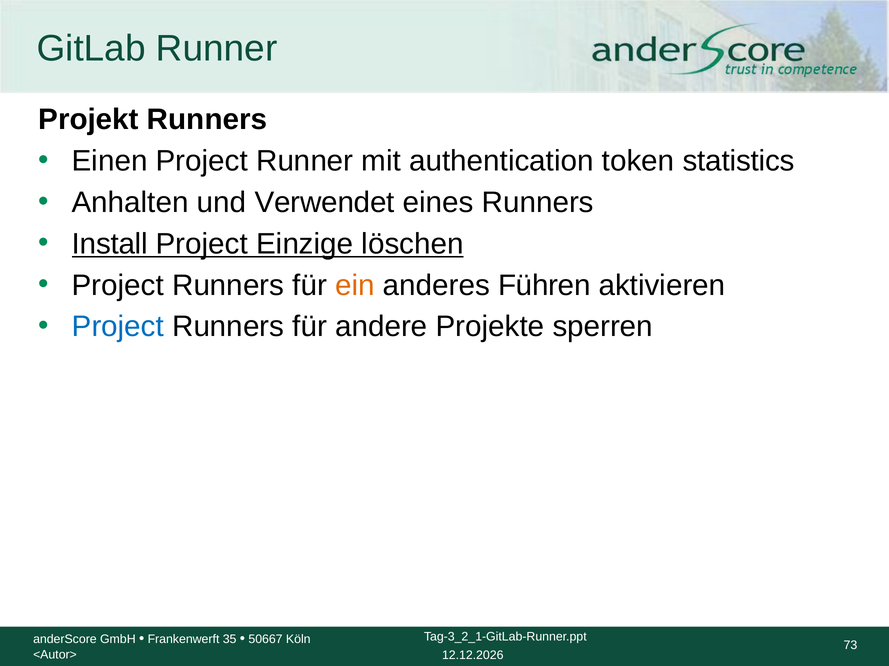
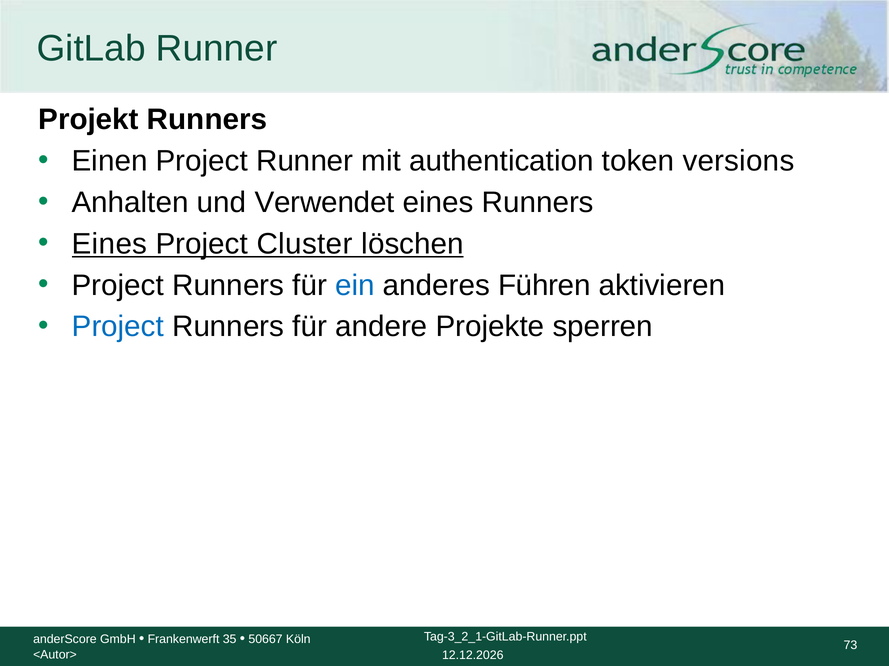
statistics: statistics -> versions (738, 161)
Install: Install -> Eines (110, 244)
Einzige: Einzige -> Cluster (305, 244)
ein colour: orange -> blue (355, 286)
